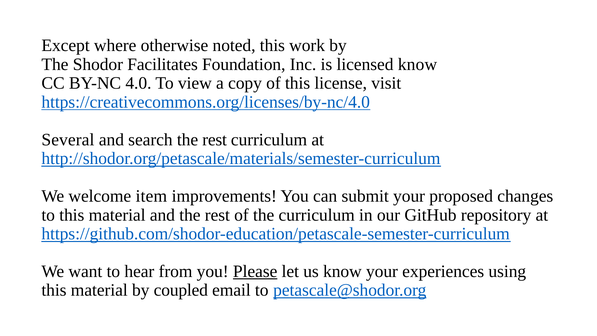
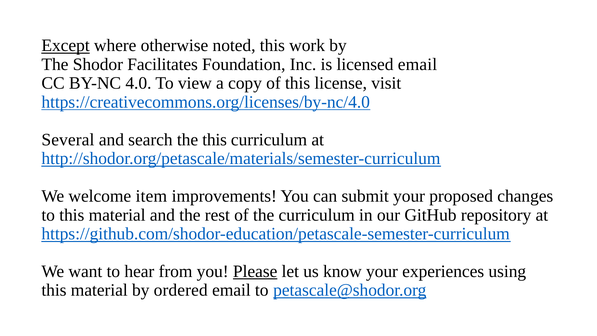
Except underline: none -> present (66, 46)
licensed know: know -> email (417, 64)
search the rest: rest -> this (215, 140)
coupled: coupled -> ordered (181, 290)
